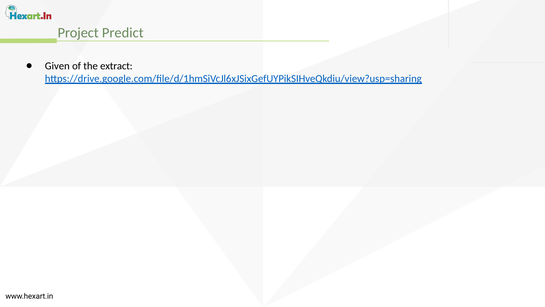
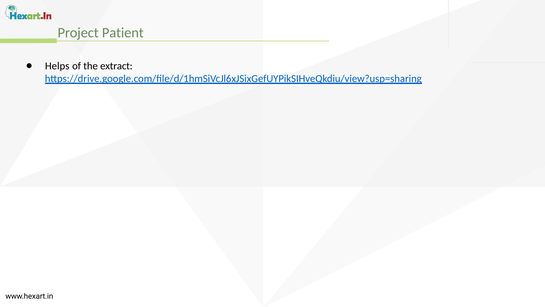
Predict: Predict -> Patient (123, 33)
Given: Given -> Helps (57, 66)
